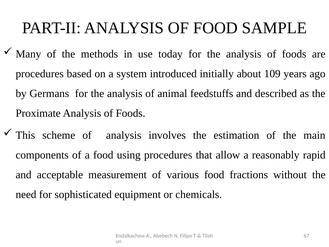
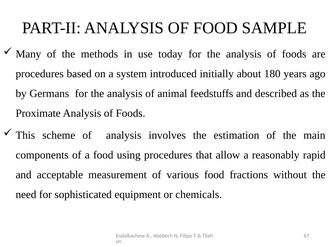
109: 109 -> 180 (272, 74)
